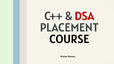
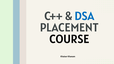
DSA colour: red -> blue (84, 16)
